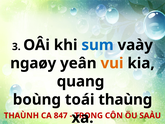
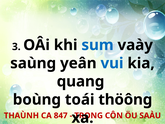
ngaøy: ngaøy -> saùng (33, 63)
vui colour: orange -> blue (112, 63)
thaùng: thaùng -> thöông (125, 99)
